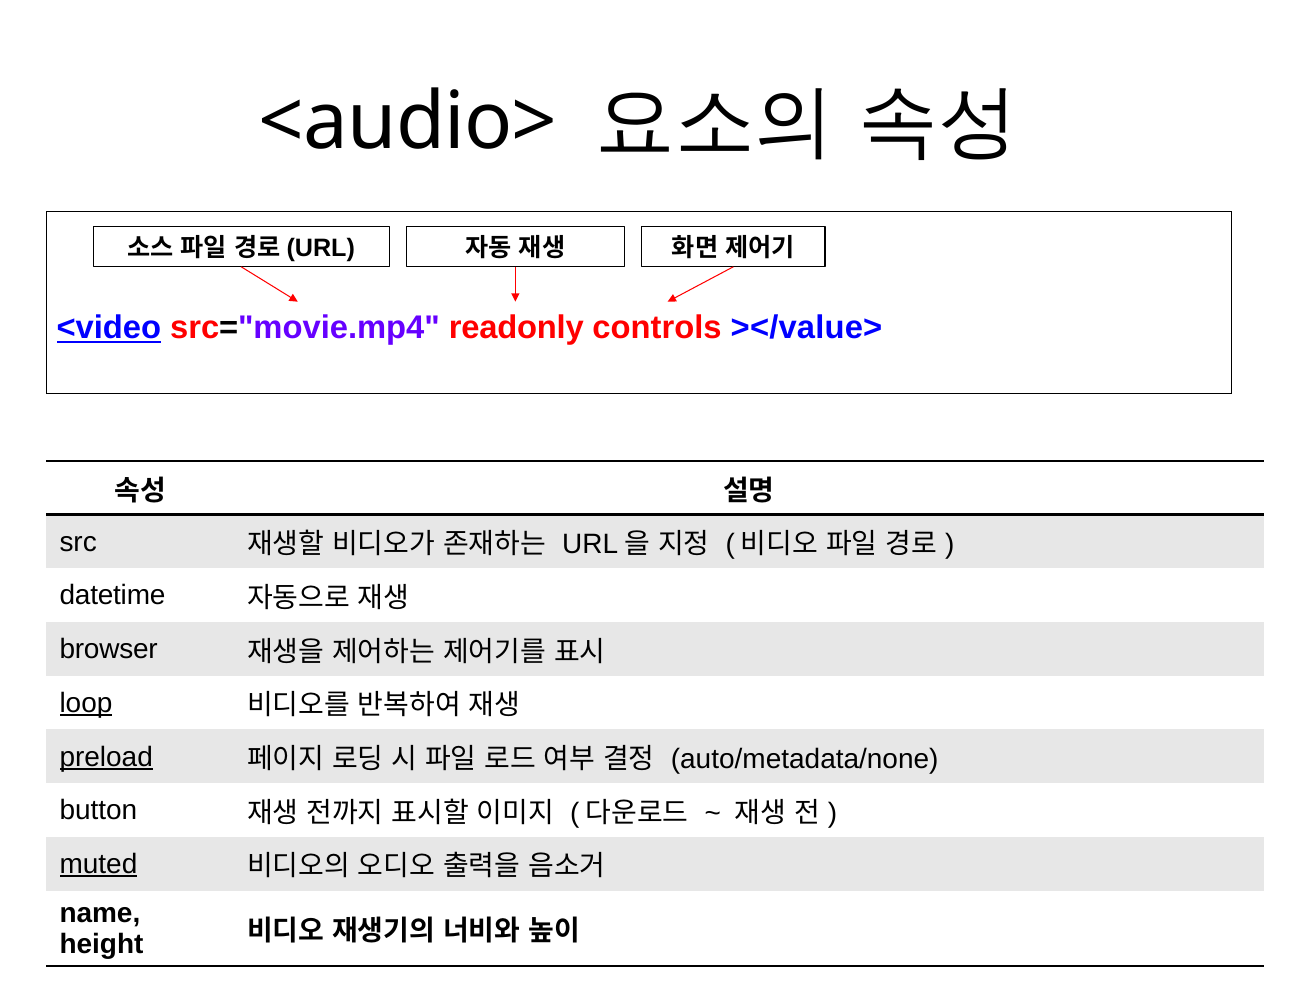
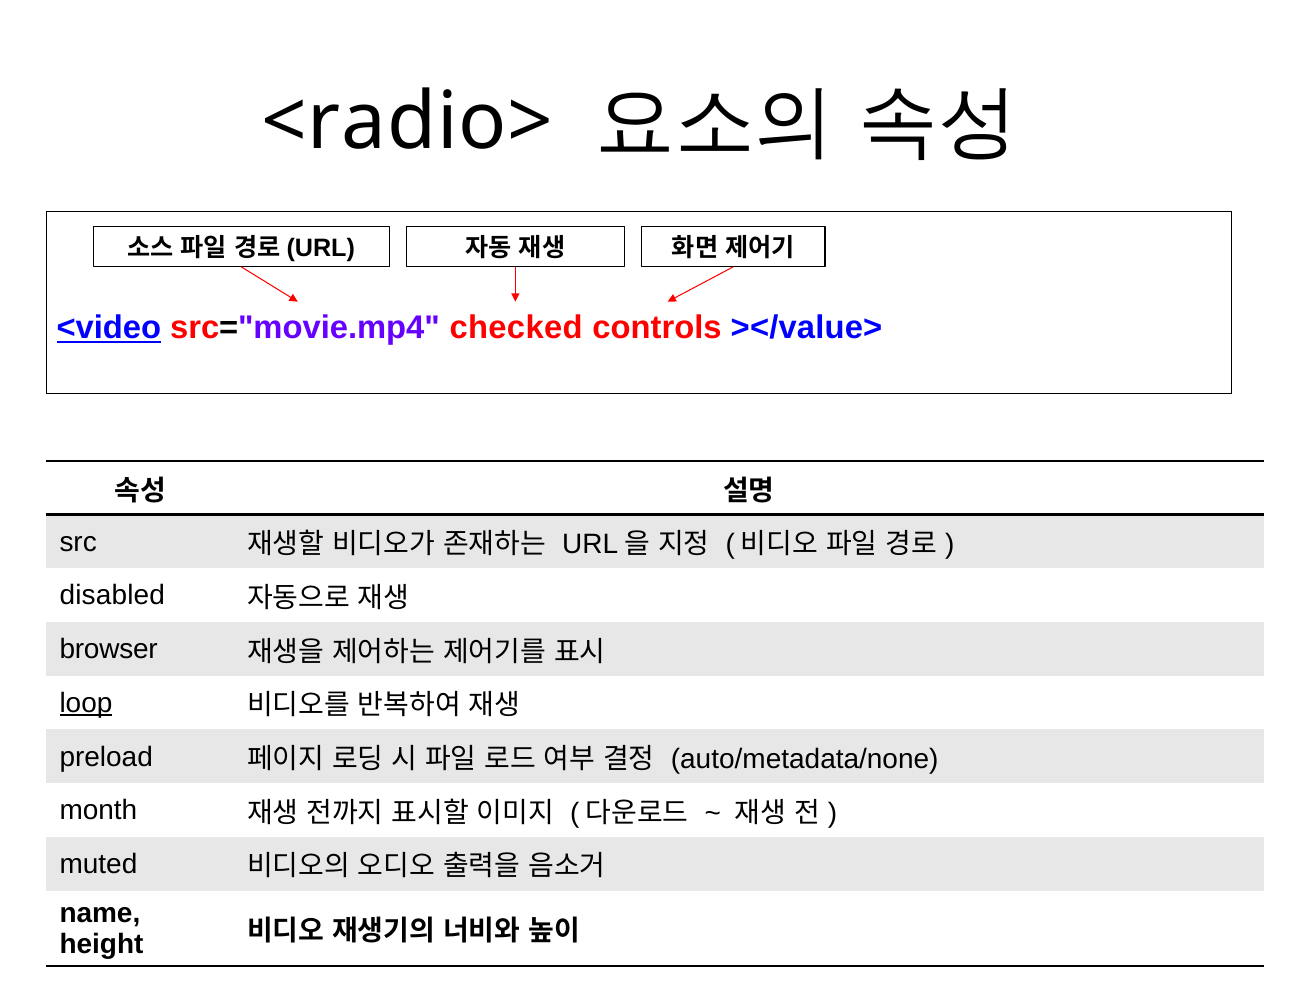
<audio>: <audio> -> <radio> (407, 122)
readonly: readonly -> checked (516, 328)
datetime: datetime -> disabled (112, 596)
preload underline: present -> none (106, 757)
button: button -> month (98, 811)
muted underline: present -> none (98, 864)
